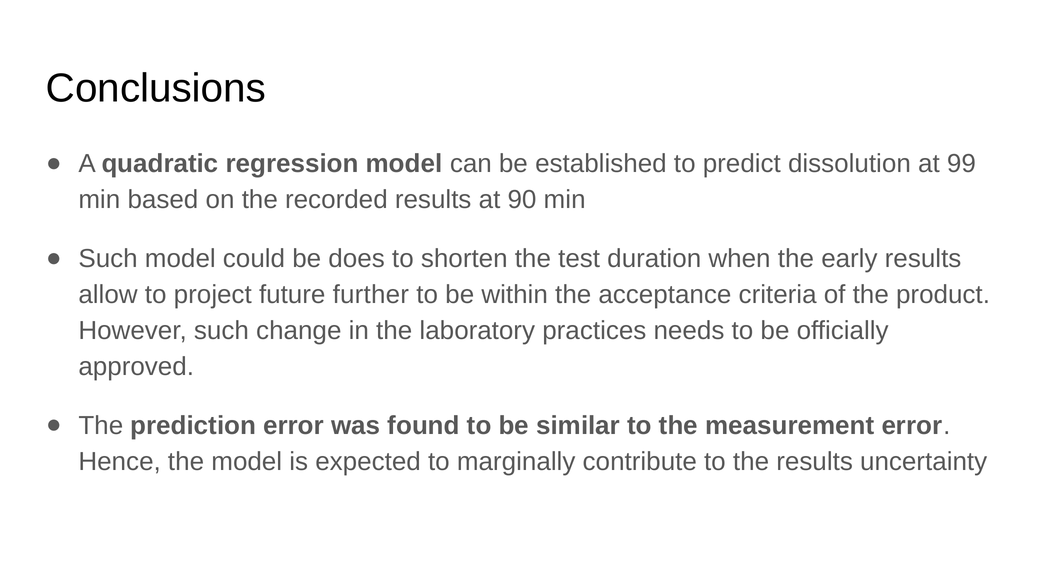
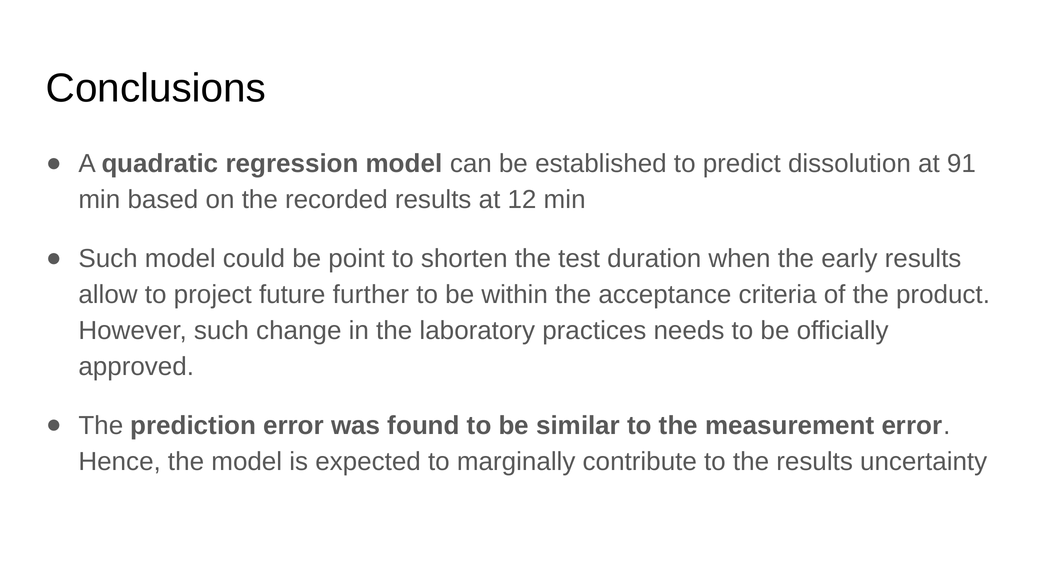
99: 99 -> 91 (961, 164)
90: 90 -> 12 (522, 200)
does: does -> point (357, 259)
